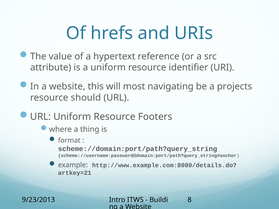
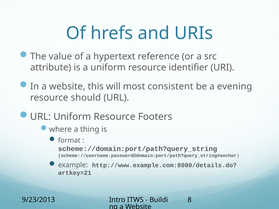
navigating: navigating -> consistent (170, 86)
projects: projects -> evening (235, 86)
